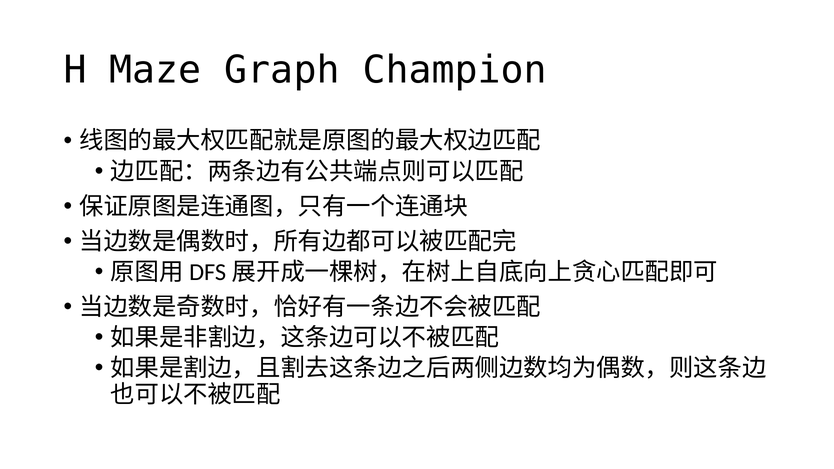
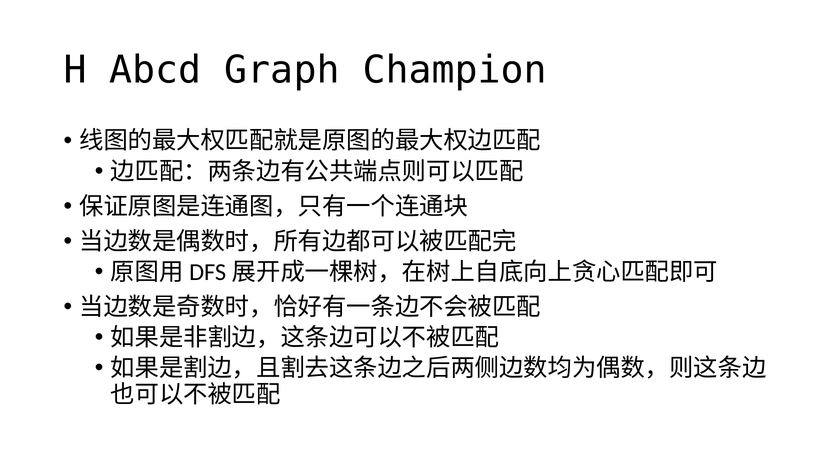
Maze: Maze -> Abcd (155, 70)
